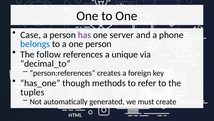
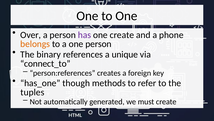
Case: Case -> Over (31, 35)
one server: server -> create (122, 35)
belongs colour: blue -> orange (35, 44)
follow: follow -> binary (49, 54)
decimal_to: decimal_to -> connect_to (45, 63)
